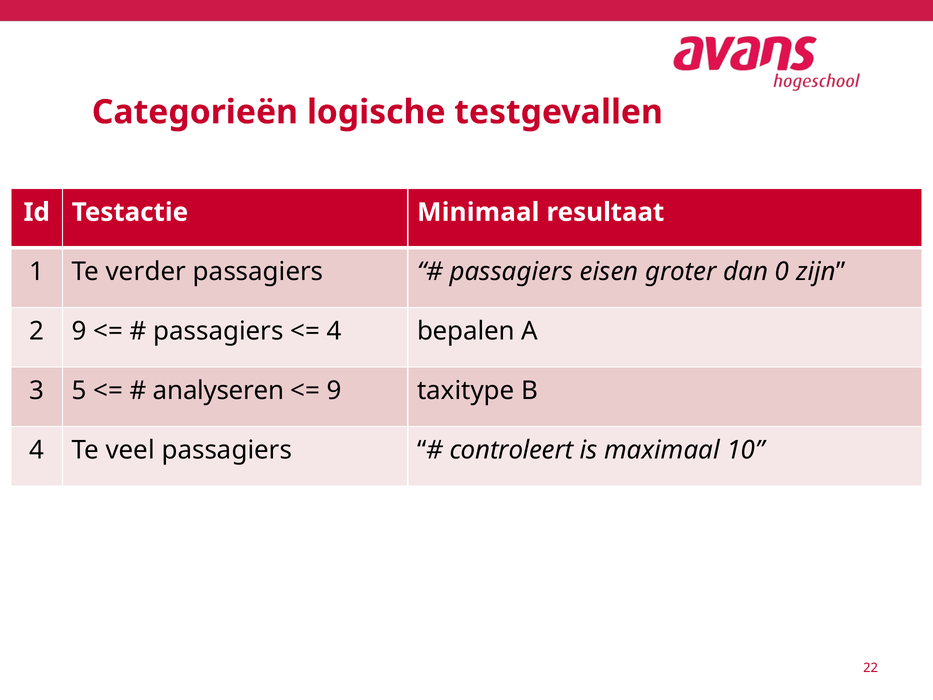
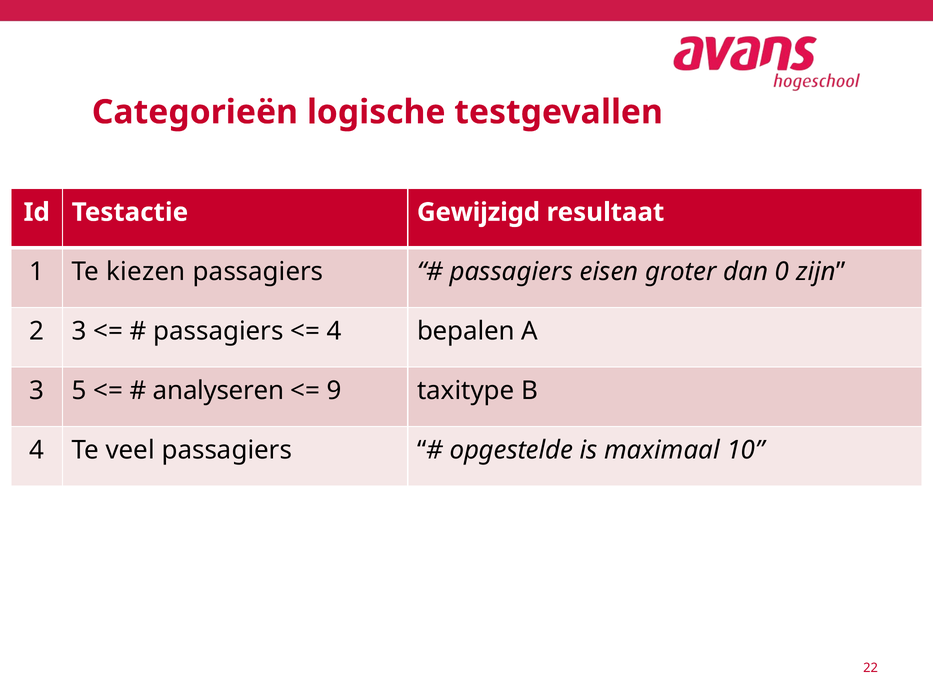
Minimaal: Minimaal -> Gewijzigd (479, 212)
verder: verder -> kiezen (146, 272)
2 9: 9 -> 3 (79, 331)
controleert: controleert -> opgestelde (511, 450)
